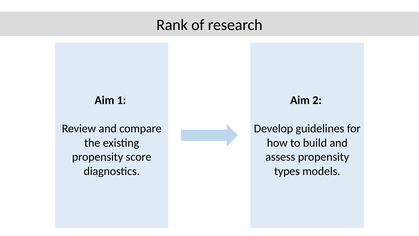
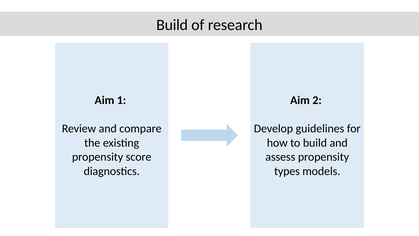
Rank: Rank -> Build (172, 25)
